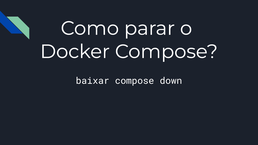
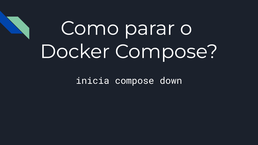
baixar: baixar -> inicia (93, 81)
